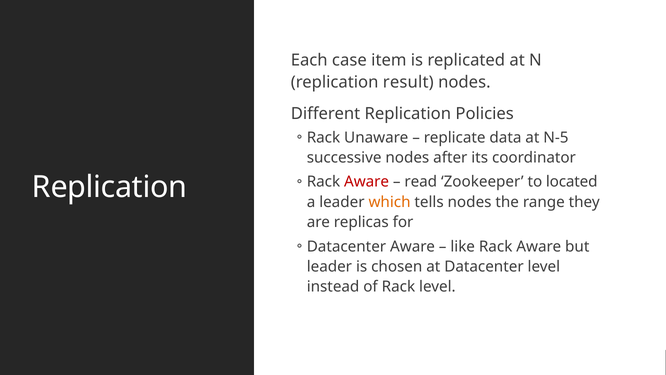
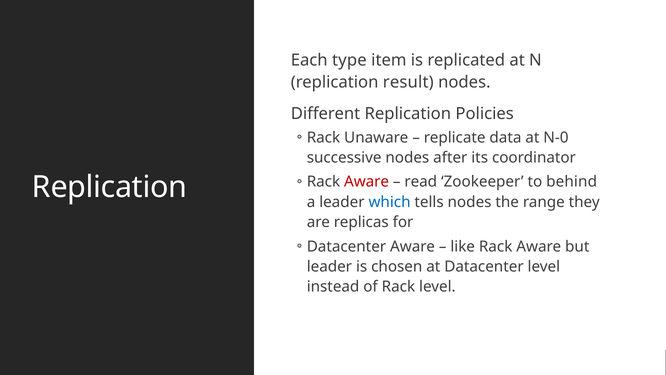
case: case -> type (349, 60)
N-5: N-5 -> N-0 (556, 137)
located: located -> behind (572, 182)
which colour: orange -> blue (390, 202)
